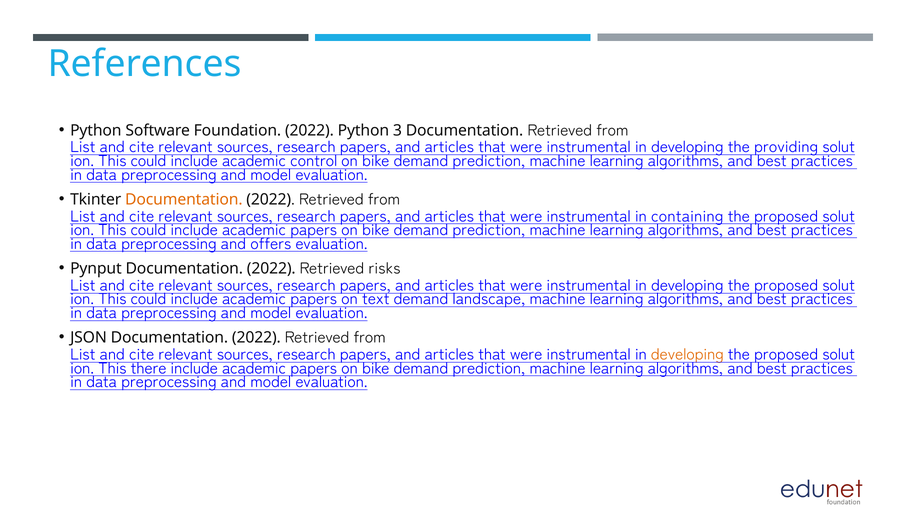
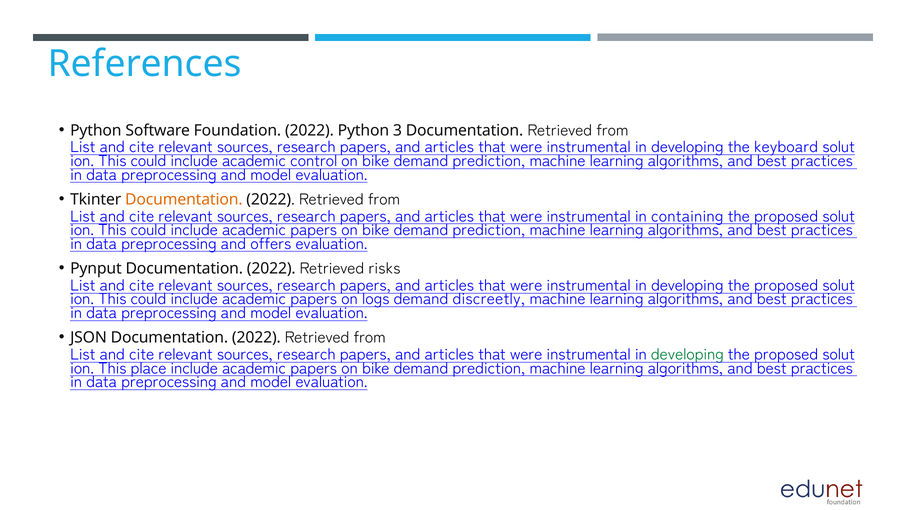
providing: providing -> keyboard (786, 147)
text: text -> logs (376, 299)
landscape: landscape -> discreetly (489, 299)
developing colour: orange -> green (687, 354)
there: there -> place (149, 368)
